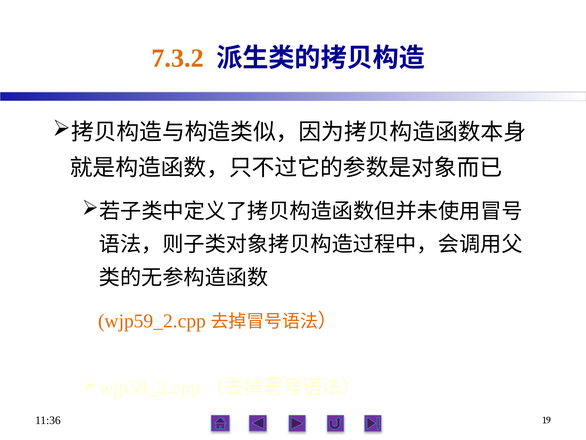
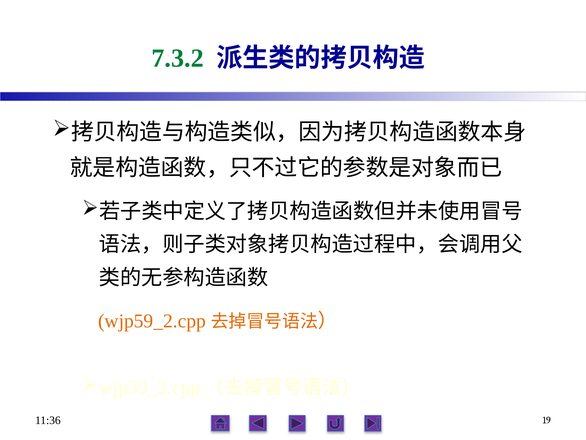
7.3.2 colour: orange -> green (178, 58)
